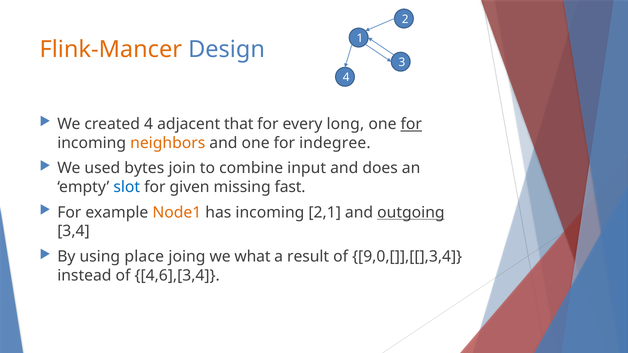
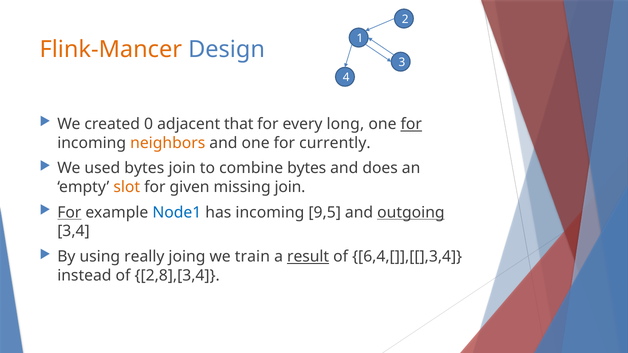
created 4: 4 -> 0 (149, 124)
indegree: indegree -> currently (335, 143)
combine input: input -> bytes (307, 168)
slot colour: blue -> orange (127, 187)
missing fast: fast -> join (290, 187)
For underline: none -> present (69, 213)
Node1 colour: orange -> blue (177, 213)
2,1: 2,1 -> 9,5 (325, 213)
place: place -> really (144, 257)
what: what -> train (252, 257)
result underline: none -> present (308, 257)
9,0,[]],[[],3,4: 9,0,[]],[[],3,4 -> 6,4,[]],[[],3,4 (407, 257)
4,6],[3,4: 4,6],[3,4 -> 2,8],[3,4 (177, 276)
